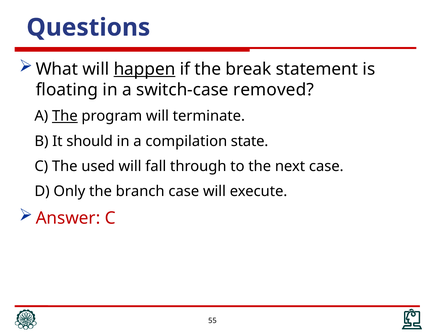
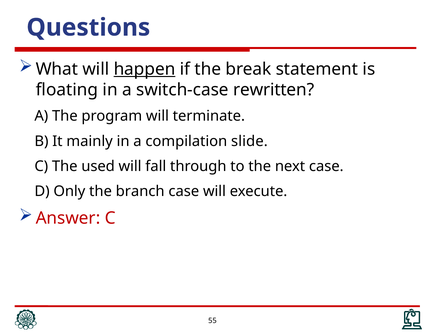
removed: removed -> rewritten (274, 90)
The underline: present -> none (65, 116)
should: should -> mainly (90, 141)
state: state -> slide (249, 141)
